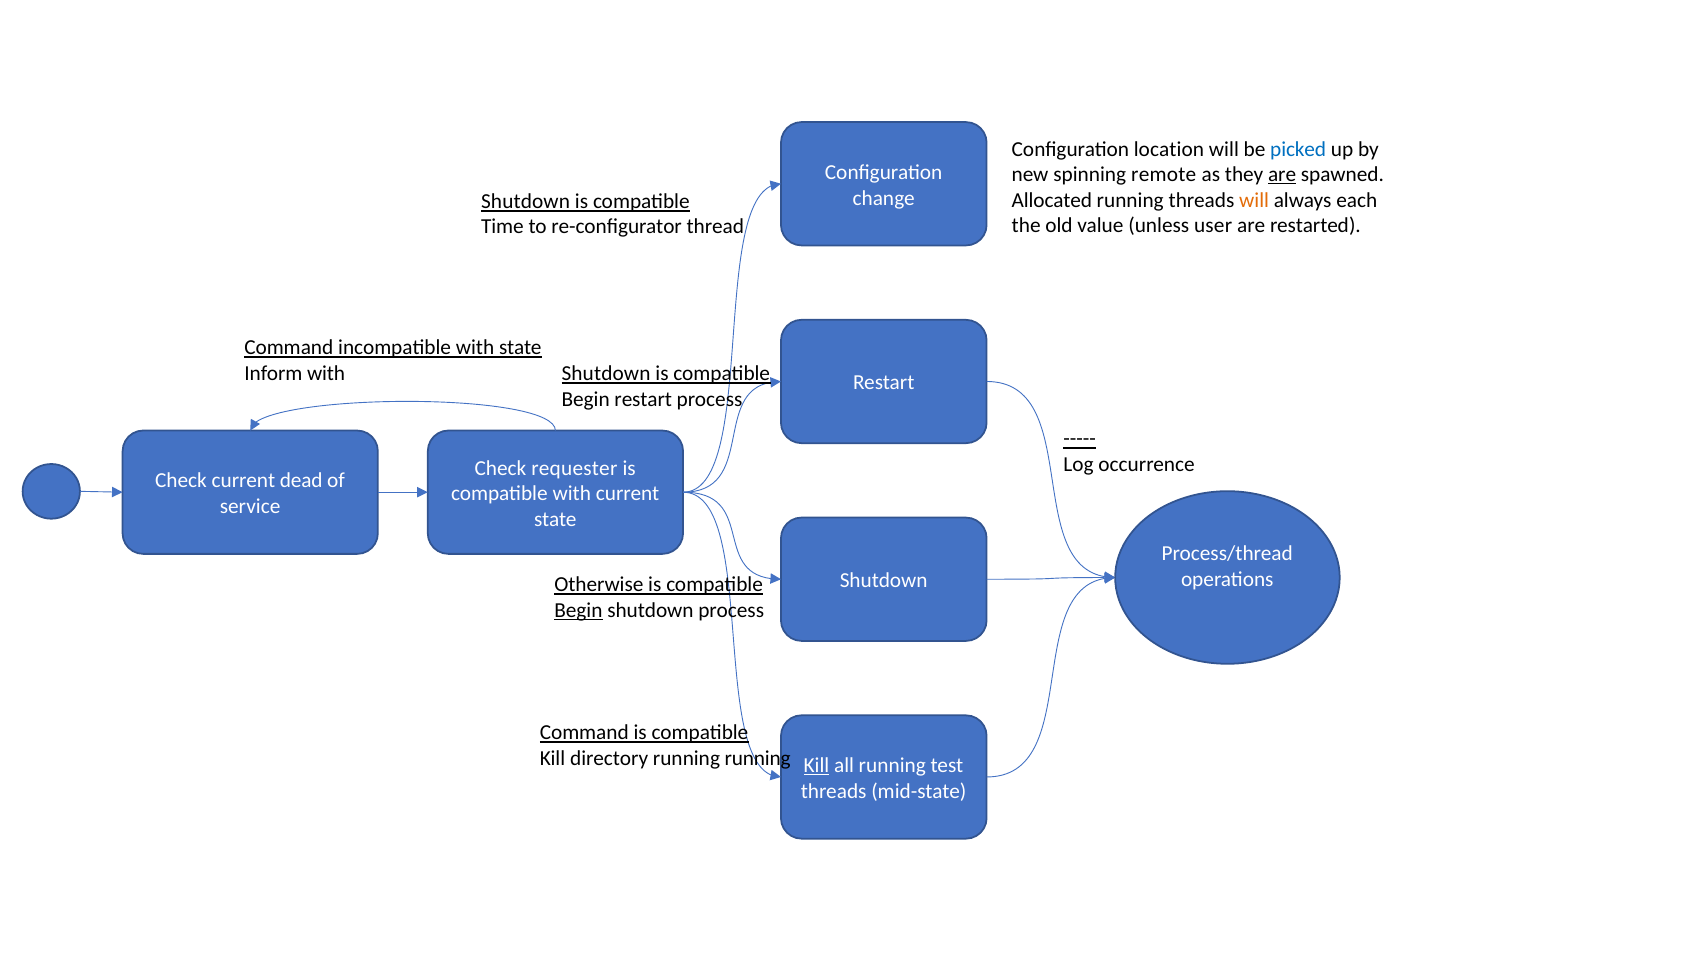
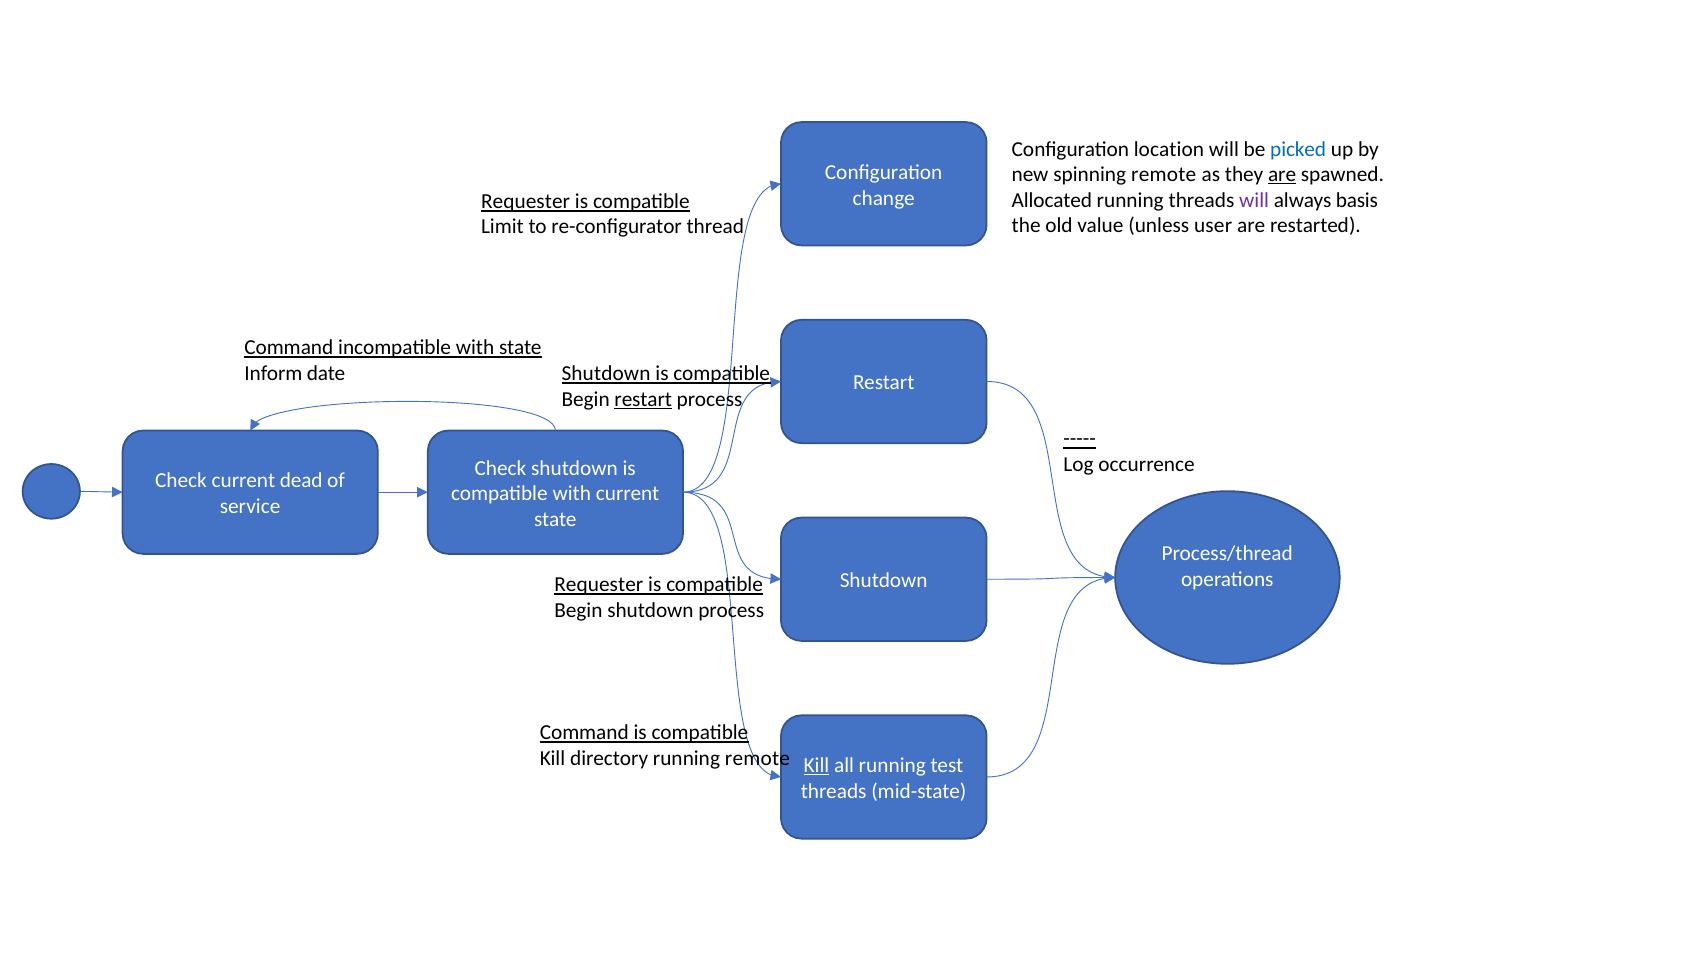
will colour: orange -> purple (1254, 200)
each: each -> basis (1357, 200)
Shutdown: Shutdown -> Requester (526, 201)
Time: Time -> Limit (502, 227)
Inform with: with -> date (326, 373)
restart underline: none -> present (643, 399)
Check requester: requester -> shutdown (574, 468)
Otherwise: Otherwise -> Requester (599, 584)
Begin underline: present -> none (578, 610)
running running: running -> remote (757, 758)
